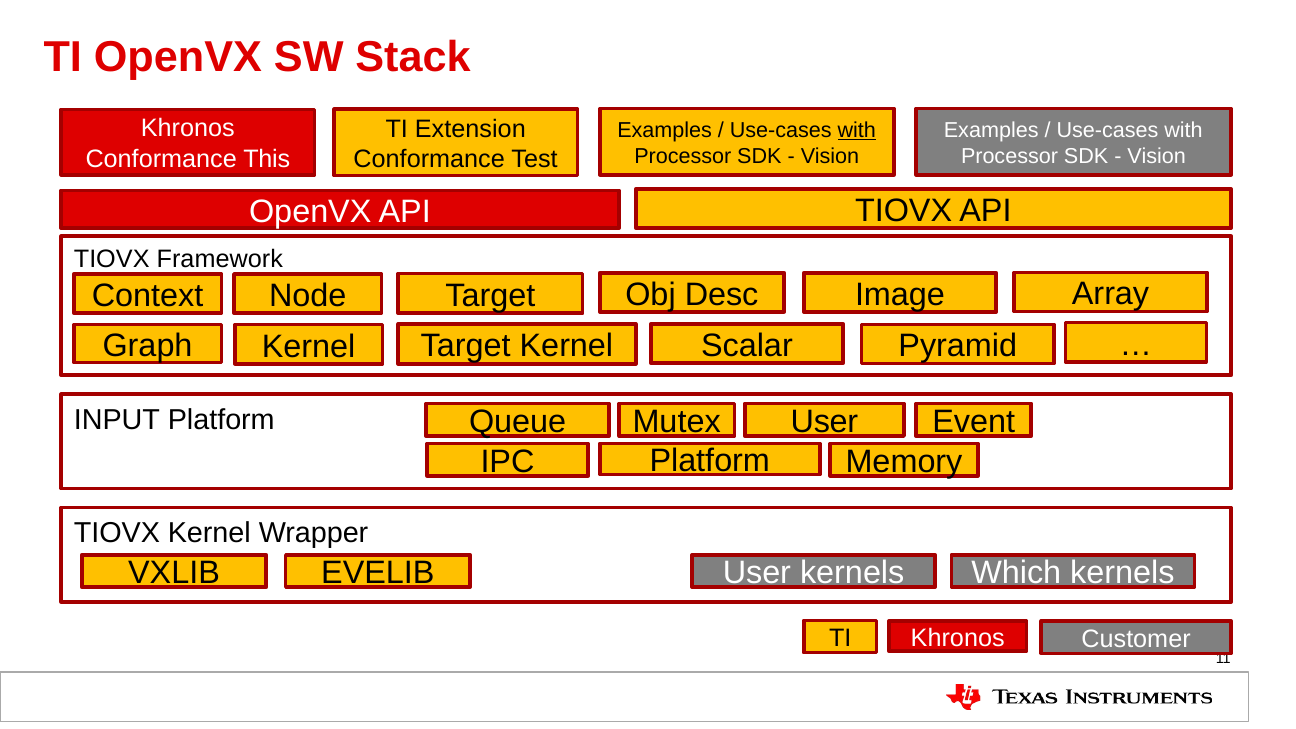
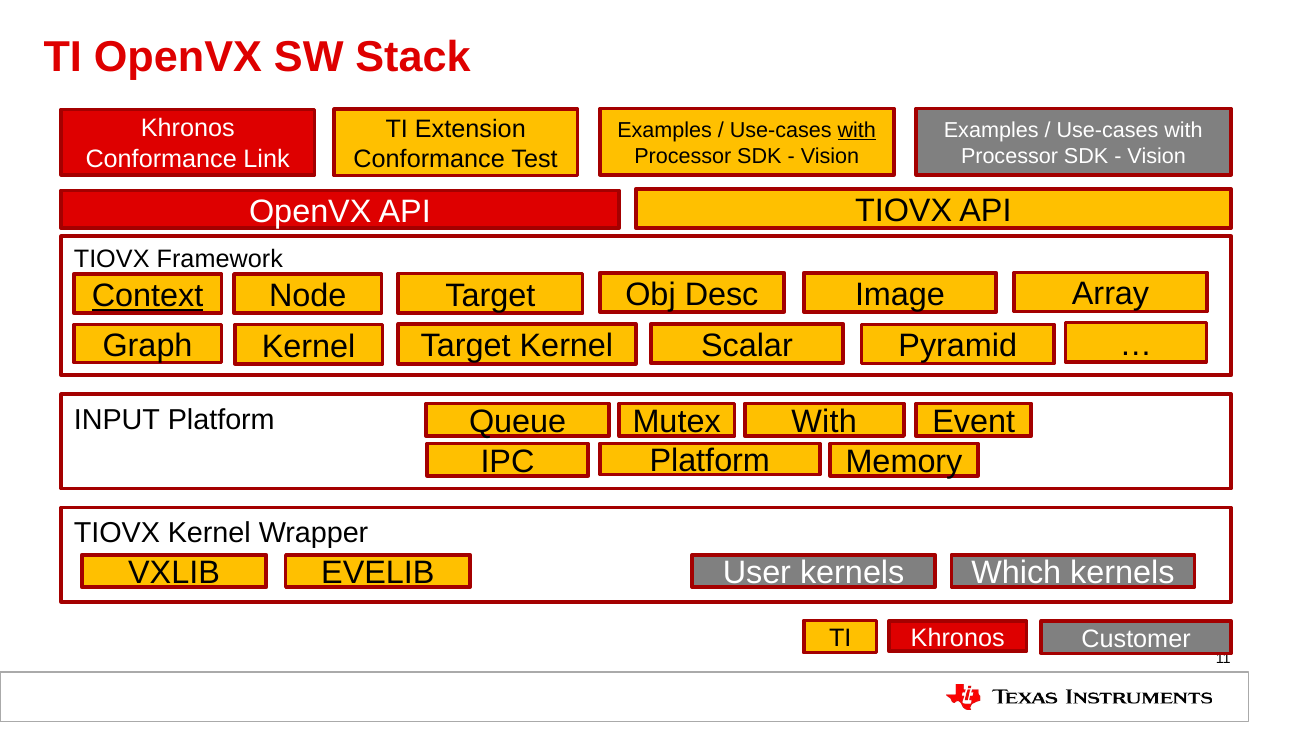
This: This -> Link (267, 159)
Context underline: none -> present (148, 296)
User: User -> With (824, 422)
